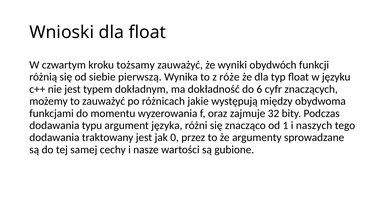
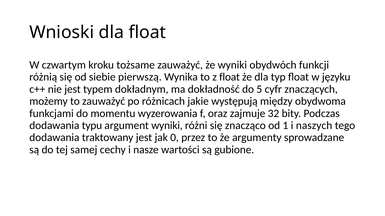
tożsamy: tożsamy -> tożsame (136, 65)
z róże: róże -> float (230, 77)
6: 6 -> 5 (259, 89)
argument języka: języka -> wyniki (167, 126)
